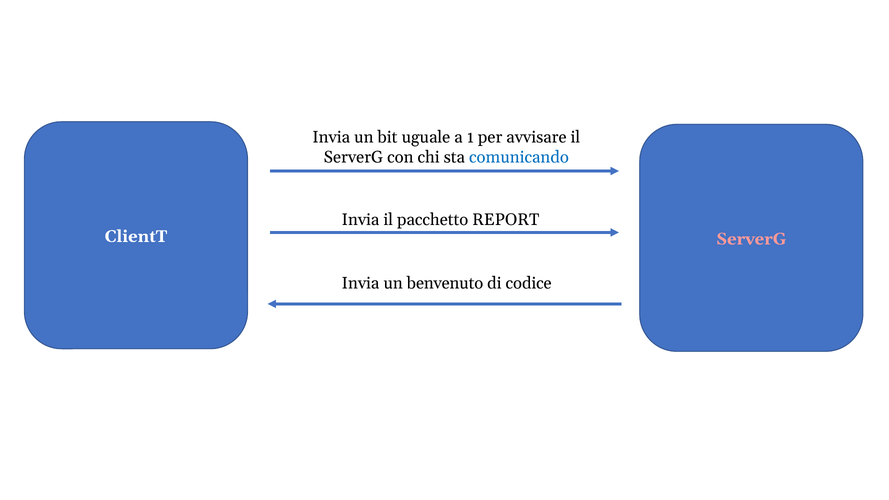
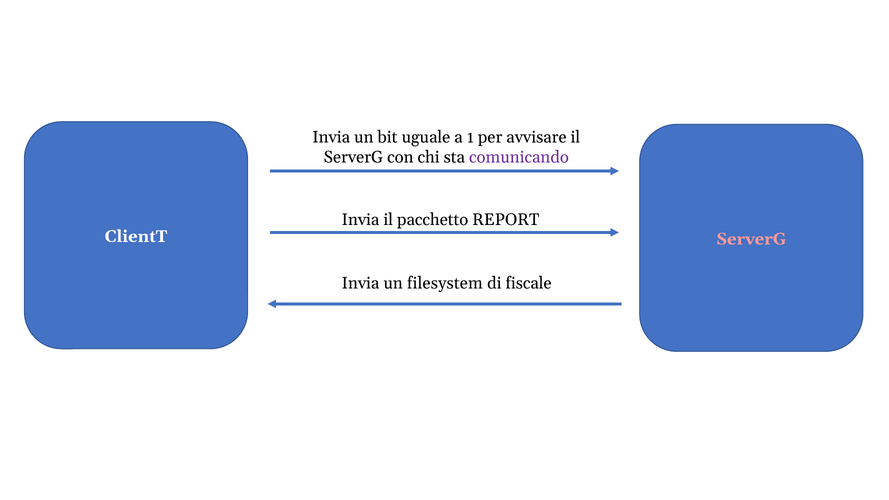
comunicando colour: blue -> purple (519, 157)
benvenuto: benvenuto -> filesystem (445, 283)
codice: codice -> fiscale (529, 283)
